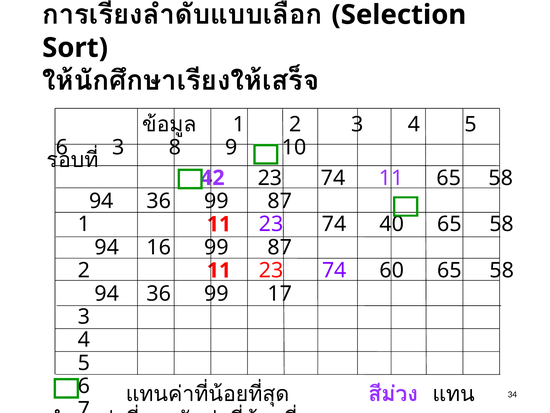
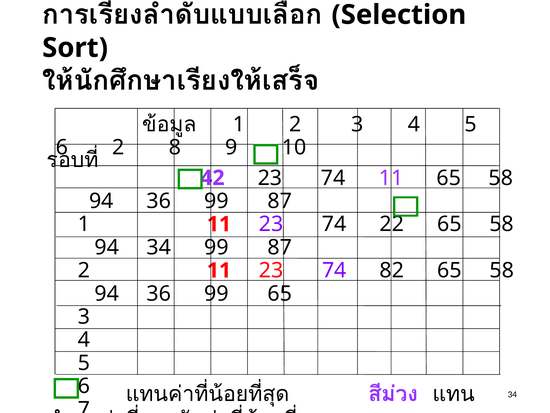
3: 3 -> 2 (118, 147)
40: 40 -> 22 (392, 224)
94 16: 16 -> 34 (159, 247)
60: 60 -> 82 (392, 270)
99 17: 17 -> 65 (280, 293)
